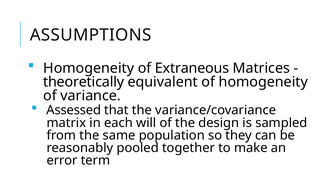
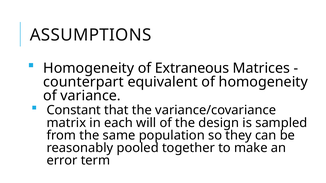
theoretically: theoretically -> counterpart (84, 82)
Assessed: Assessed -> Constant (74, 110)
